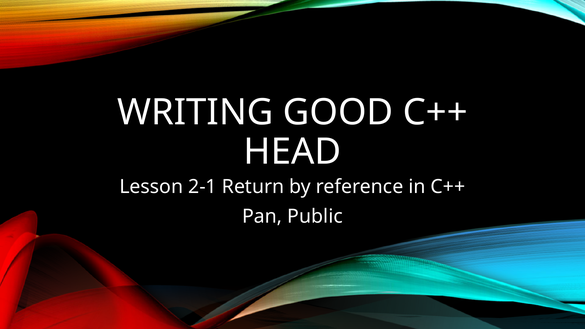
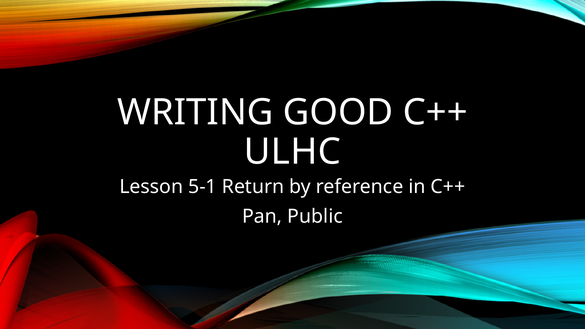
HEAD: HEAD -> ULHC (292, 152)
2-1: 2-1 -> 5-1 (203, 187)
